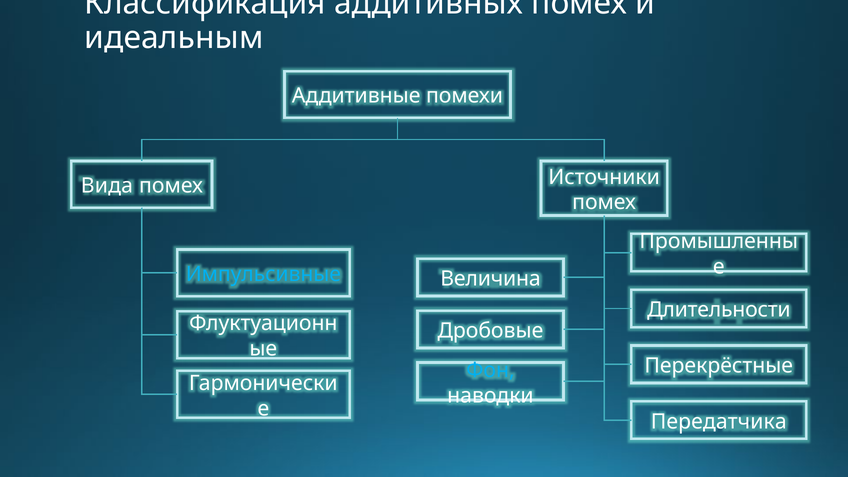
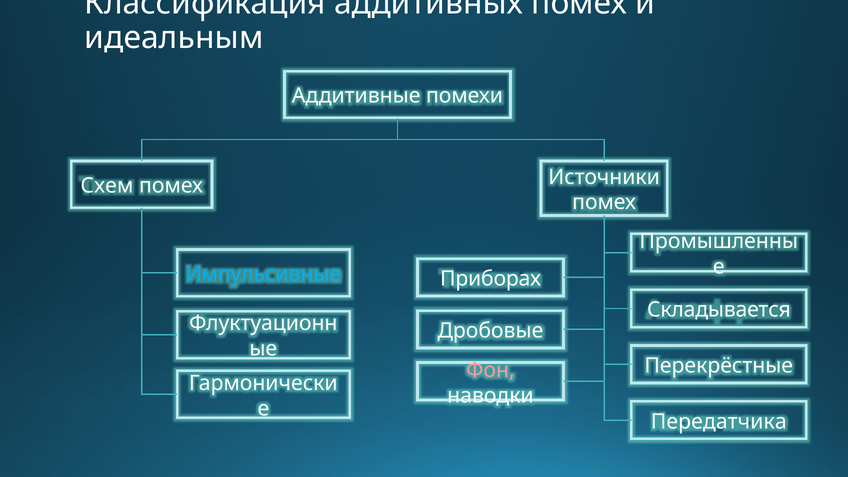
Вида: Вида -> Схем (107, 186)
Величина: Величина -> Приборах (491, 279)
Длительности: Длительности -> Складывается (719, 310)
Фон colour: light blue -> pink (490, 370)
